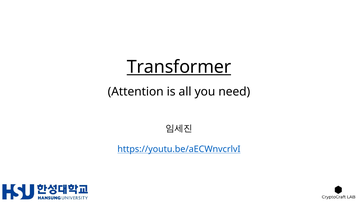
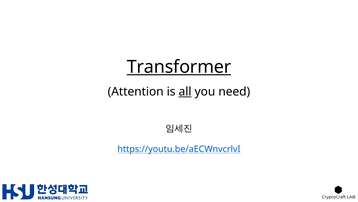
all underline: none -> present (185, 91)
